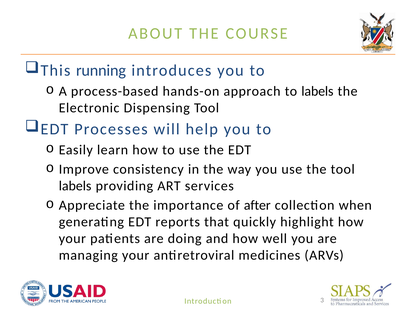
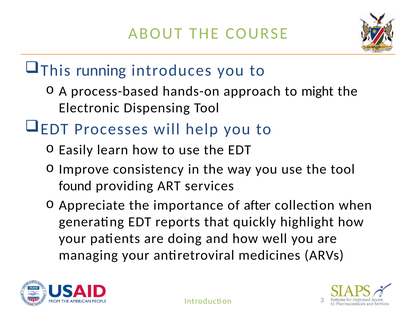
to labels: labels -> might (317, 91)
labels: labels -> found (75, 186)
